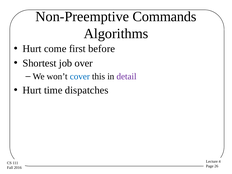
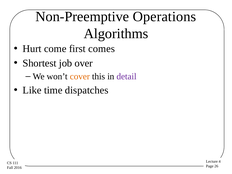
Commands: Commands -> Operations (164, 17)
before: before -> comes (102, 49)
cover colour: blue -> orange (80, 76)
Hurt: Hurt -> Like (32, 90)
